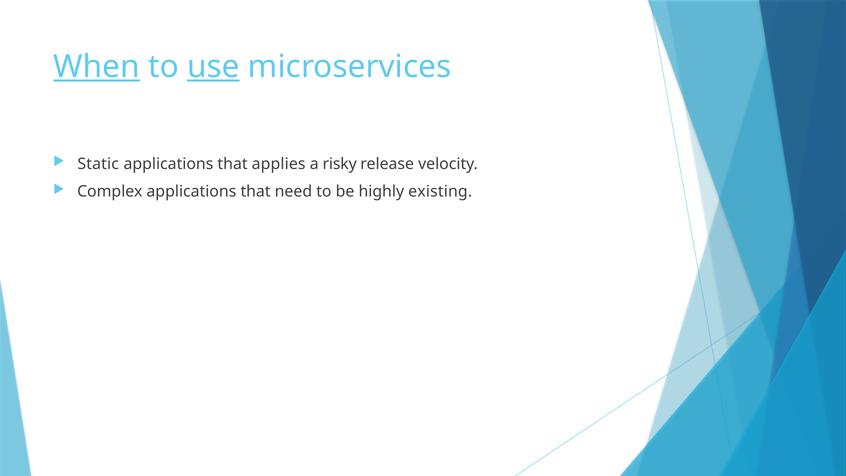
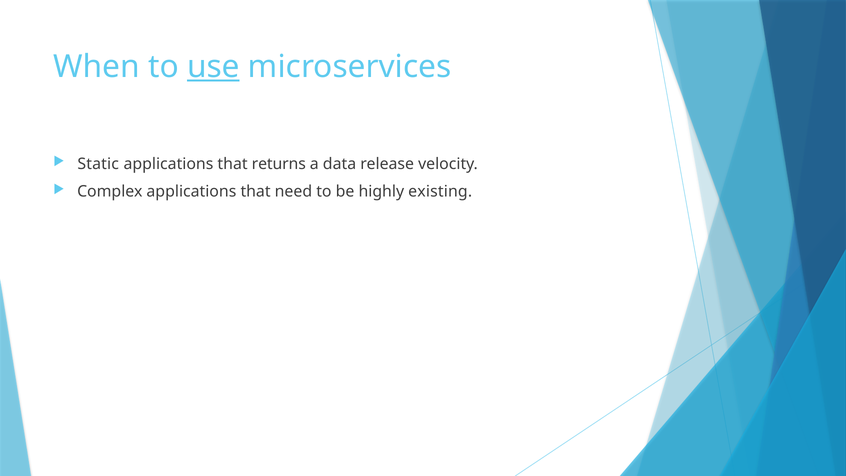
When underline: present -> none (97, 67)
applies: applies -> returns (279, 164)
risky: risky -> data (340, 164)
